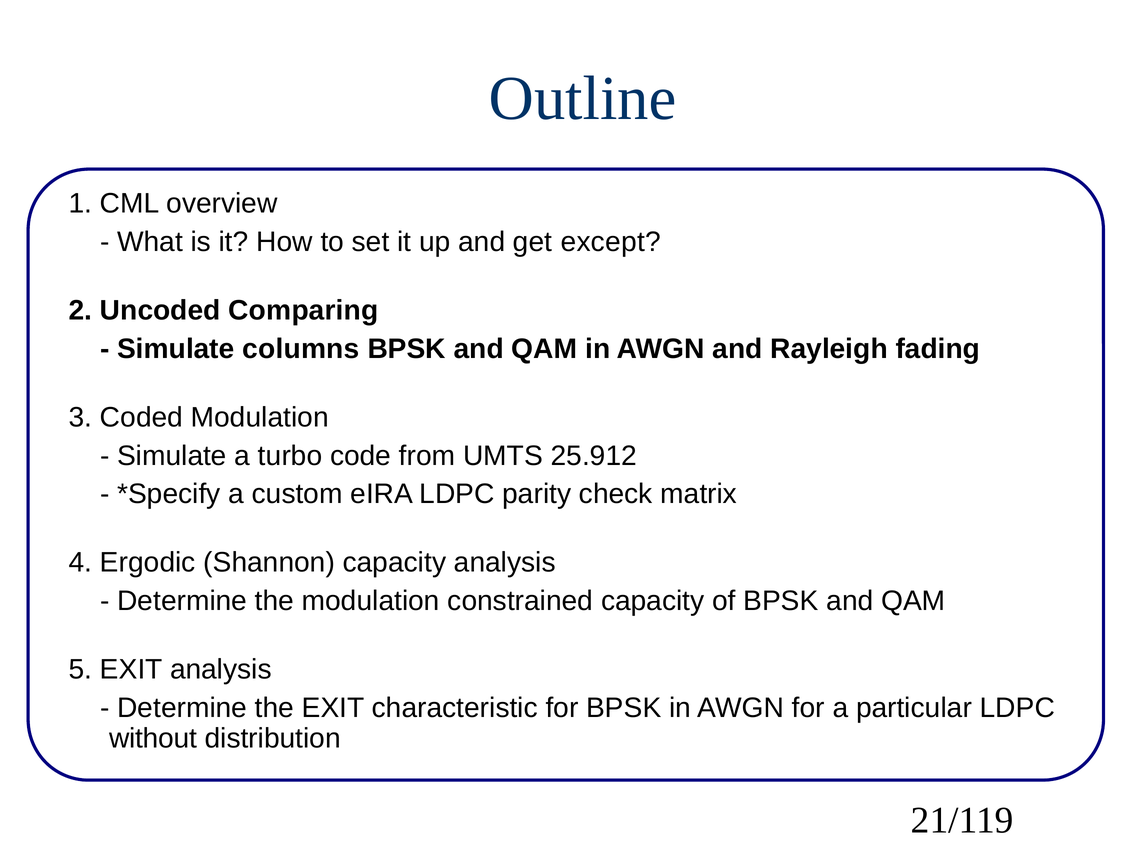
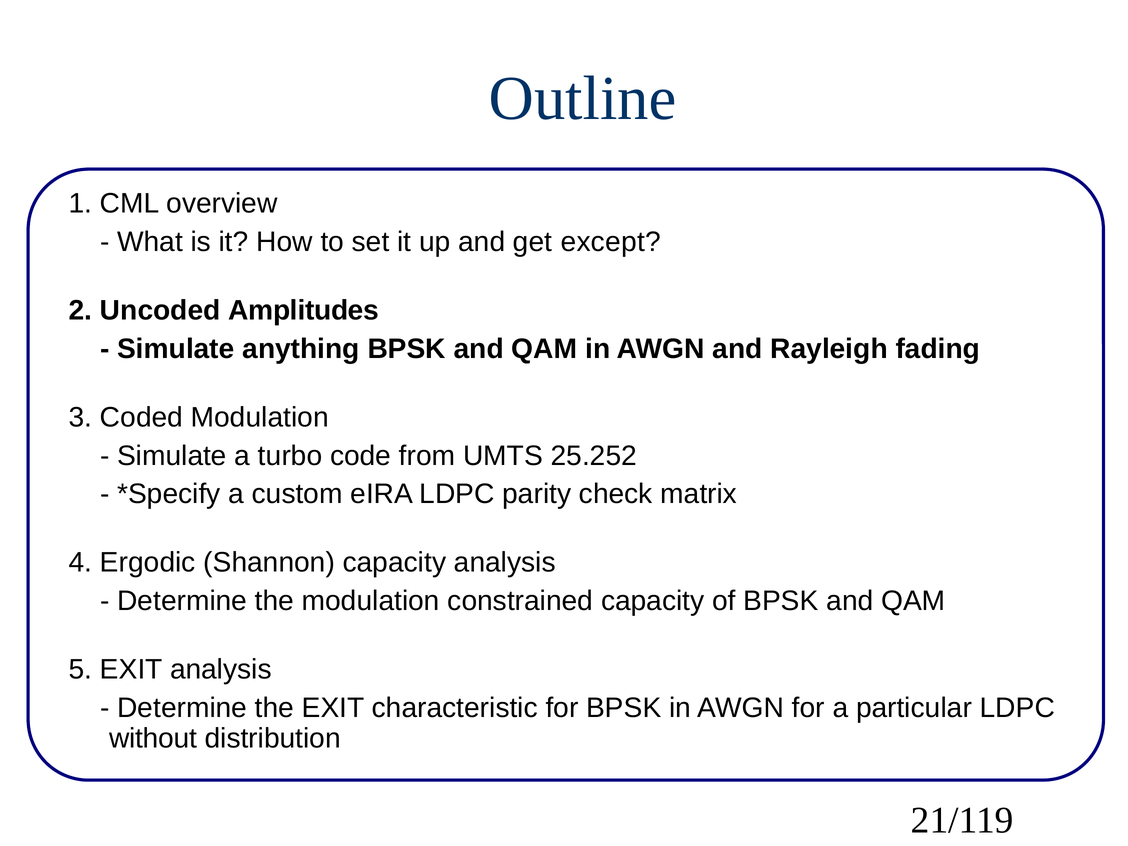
Comparing: Comparing -> Amplitudes (304, 310)
columns: columns -> anything (301, 349)
25.912: 25.912 -> 25.252 (594, 456)
